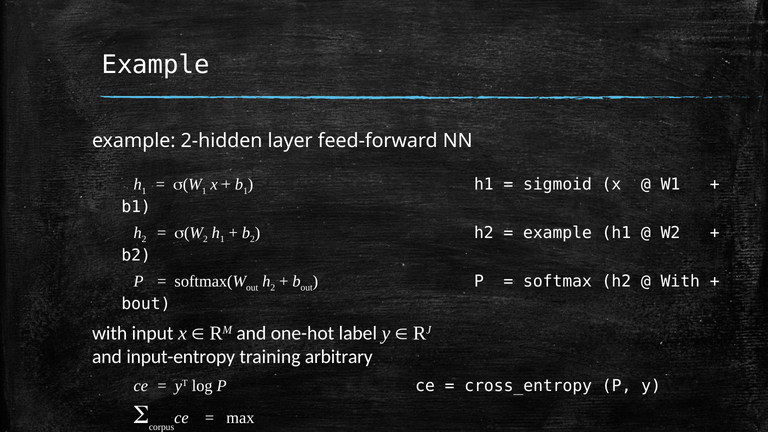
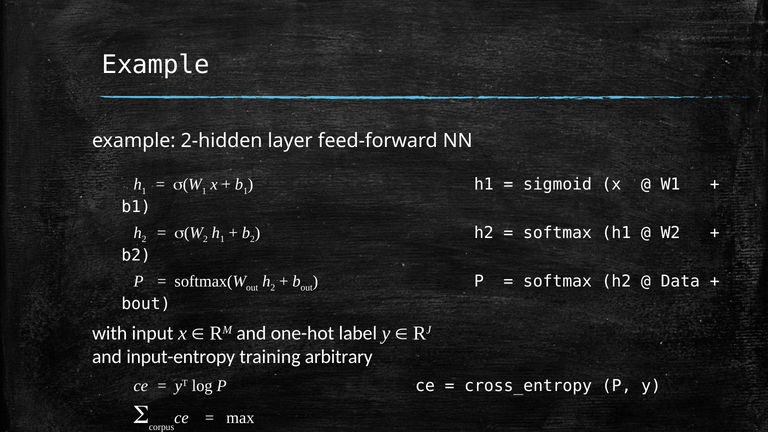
example: example -> softmax (557, 233)
With: With -> Data (680, 281)
